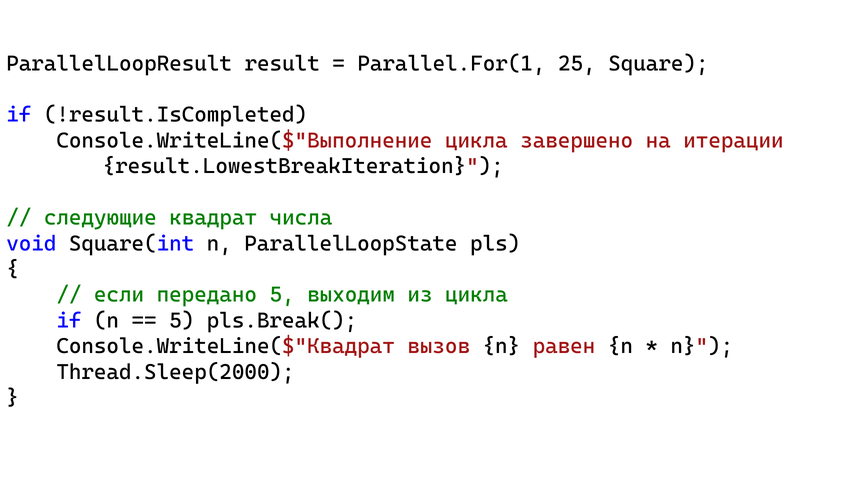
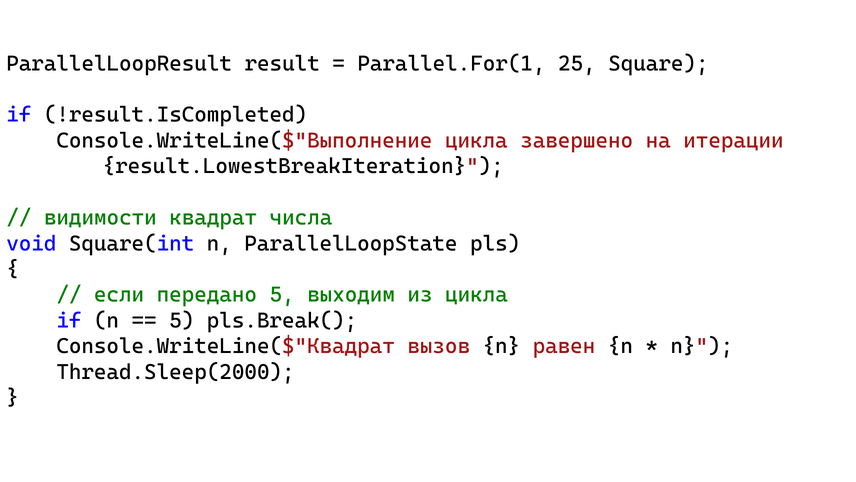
следующие: следующие -> видимости (100, 218)
